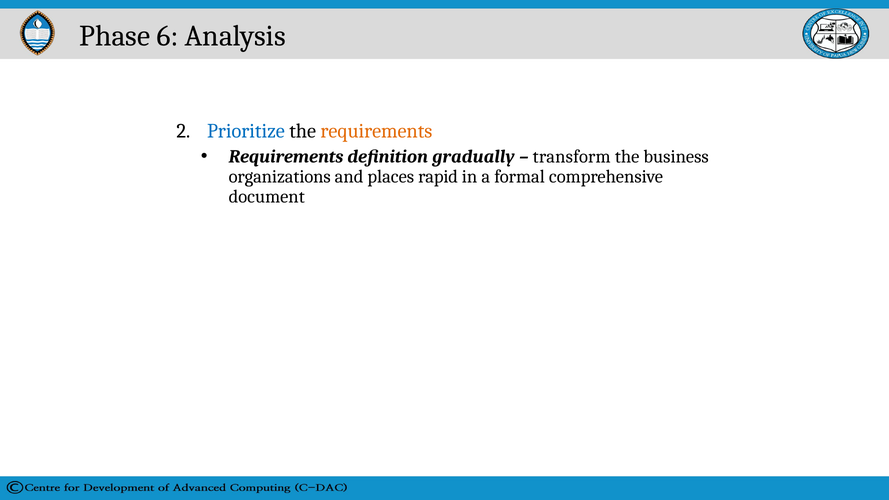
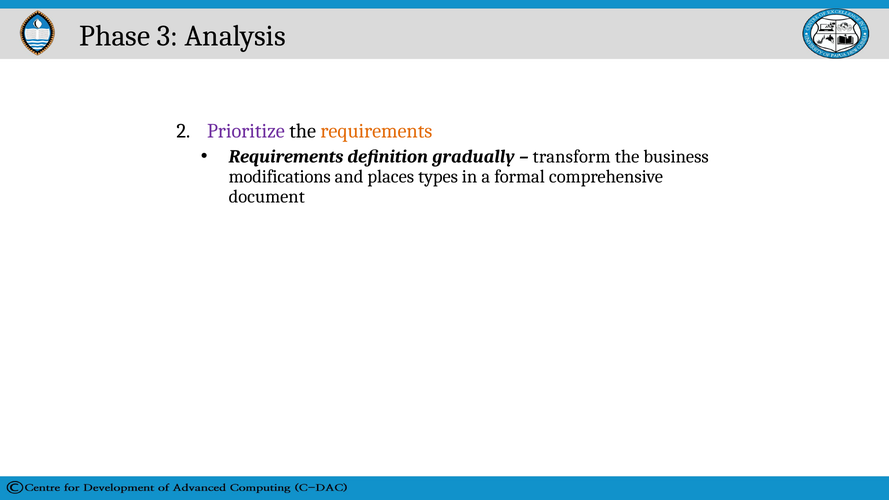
6: 6 -> 3 (167, 36)
Prioritize colour: blue -> purple (246, 131)
organizations: organizations -> modifications (280, 177)
rapid: rapid -> types (438, 177)
